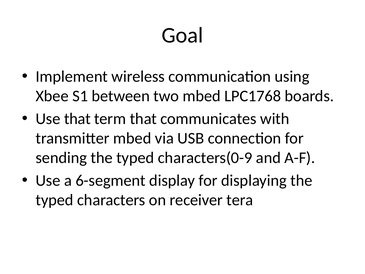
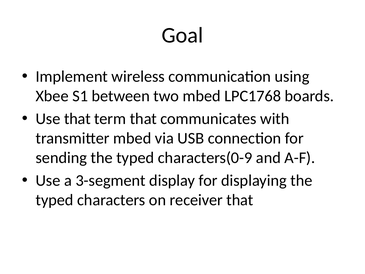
6-segment: 6-segment -> 3-segment (111, 180)
receiver tera: tera -> that (240, 200)
